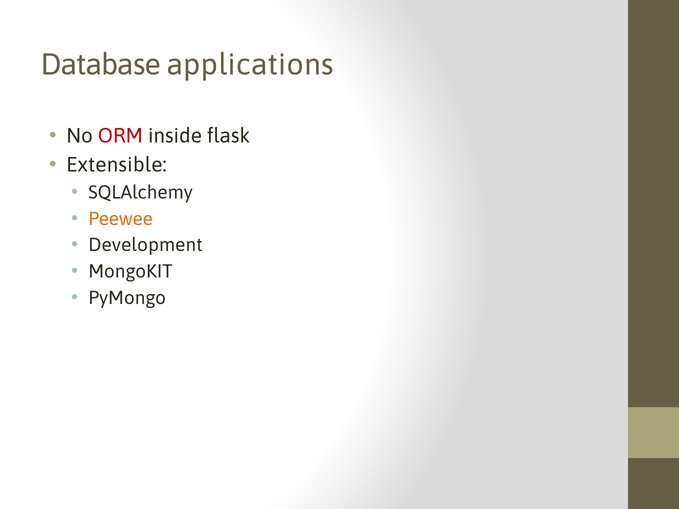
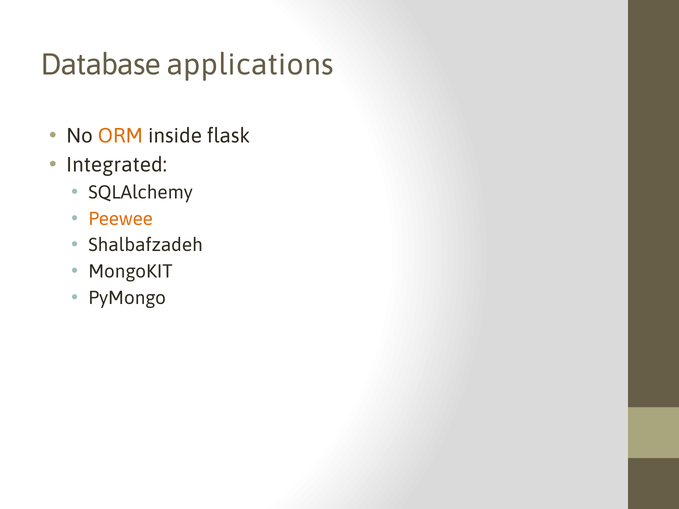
ORM colour: red -> orange (120, 136)
Extensible: Extensible -> Integrated (117, 165)
Development: Development -> Shalbafzadeh (146, 245)
